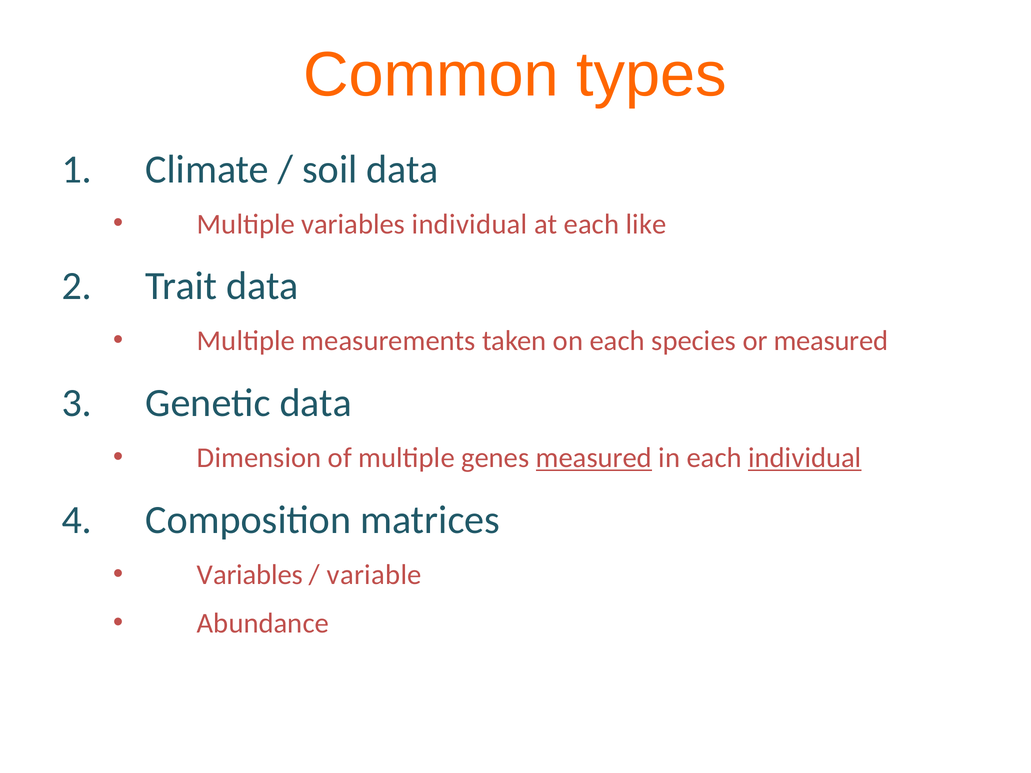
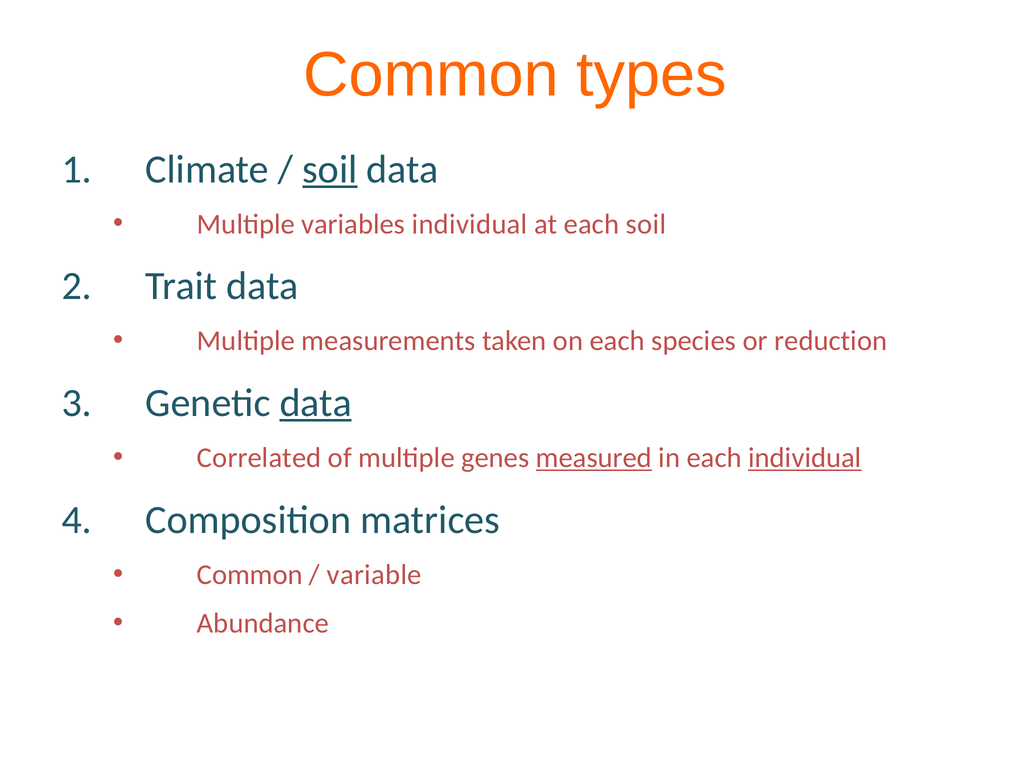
soil underline: none -> present (330, 169)
each like: like -> soil (646, 224)
or measured: measured -> reduction (831, 341)
data underline: none -> present (316, 403)
Dimension: Dimension -> Correlated (259, 458)
Variables: Variables -> Common (250, 575)
